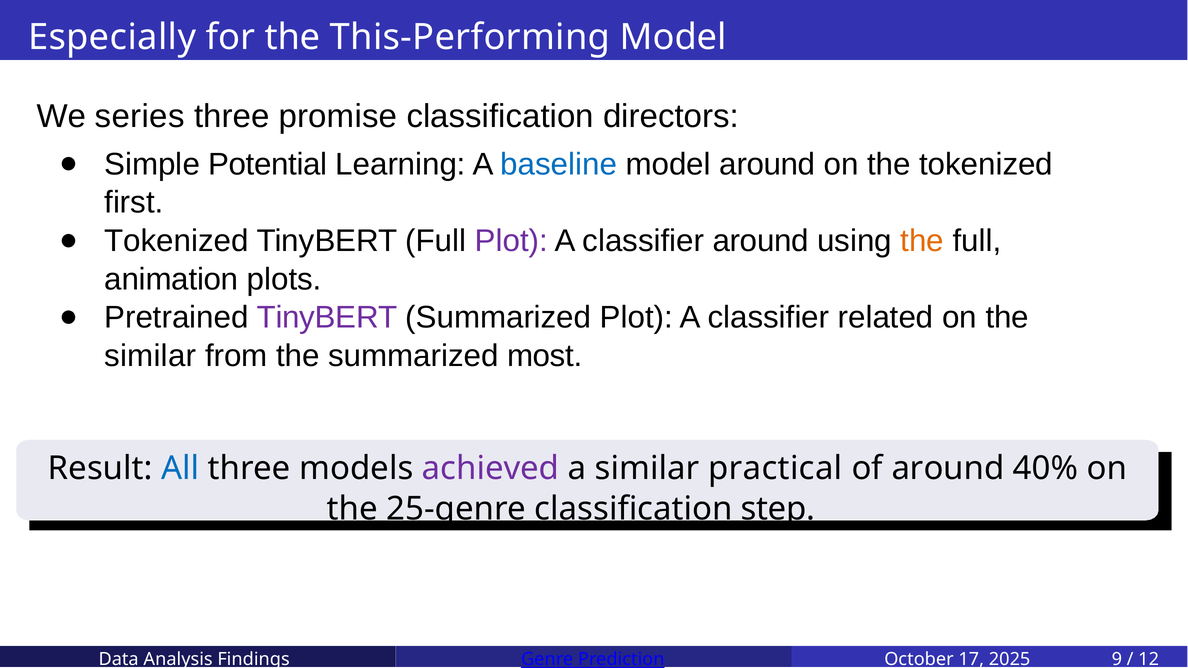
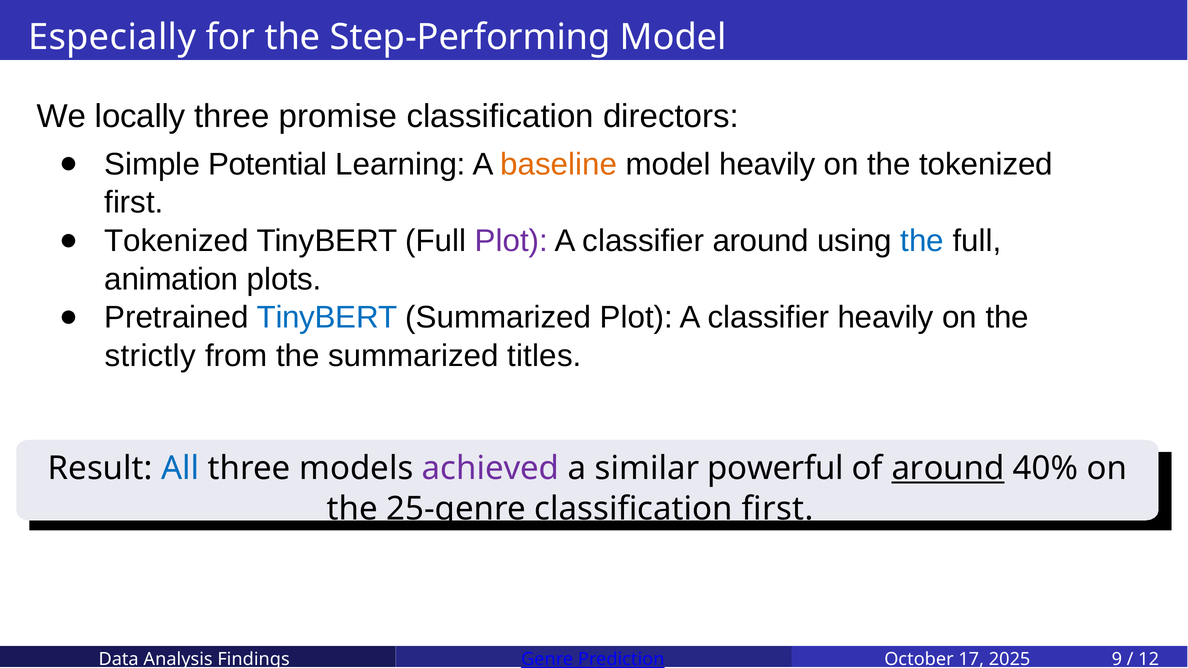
This-Performing: This-Performing -> Step-Performing (470, 38)
series: series -> locally (140, 116)
baseline colour: blue -> orange (559, 164)
model around: around -> heavily (767, 164)
the colour: orange -> blue (922, 241)
TinyBERT colour: purple -> blue (327, 318)
classifier related: related -> heavily (886, 318)
similar: similar -> strictly (150, 356)
most: most -> titles (544, 356)
practical: practical -> powerful (776, 469)
around underline: none -> present (948, 469)
classification step: step -> first (778, 509)
